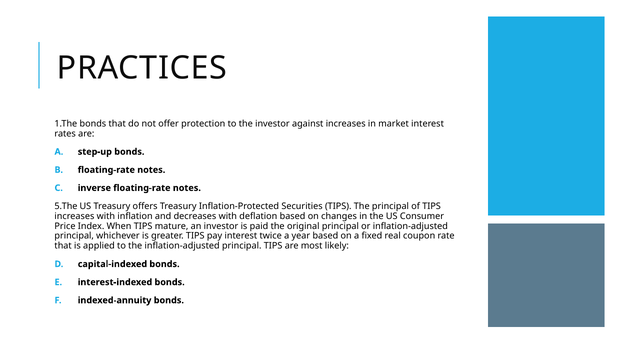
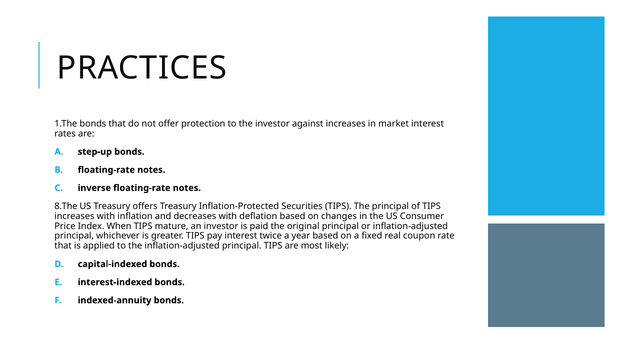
5.The: 5.The -> 8.The (66, 206)
